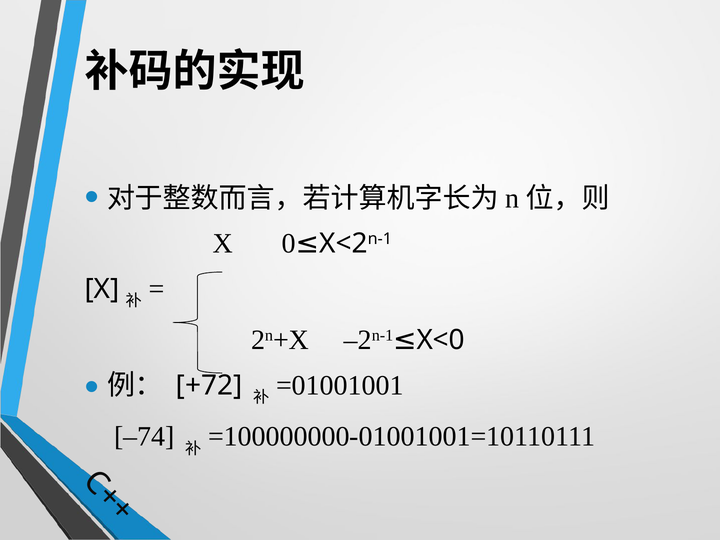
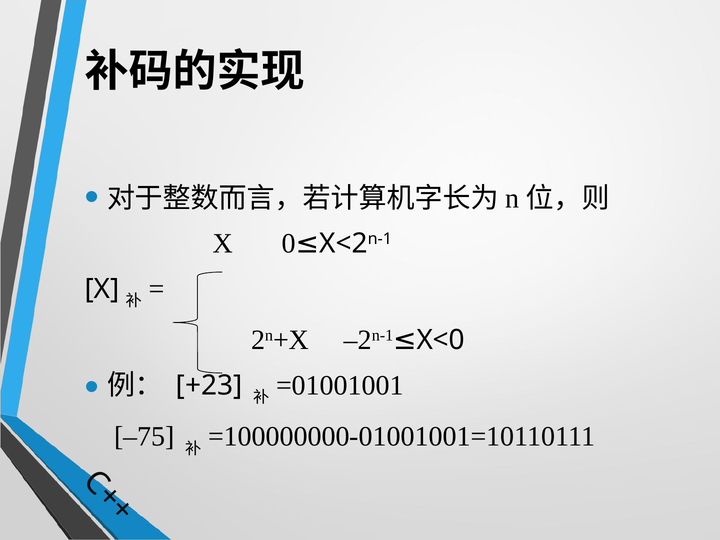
+72: +72 -> +23 (209, 385)
–74: –74 -> –75 (144, 437)
